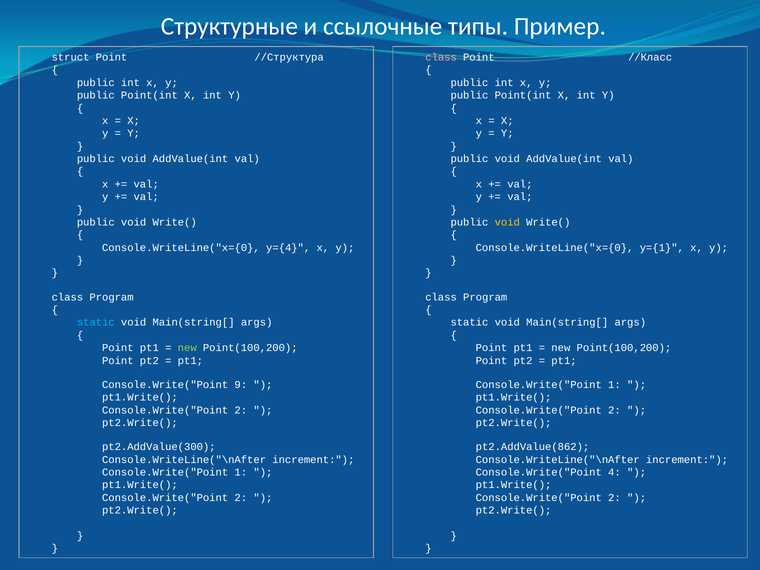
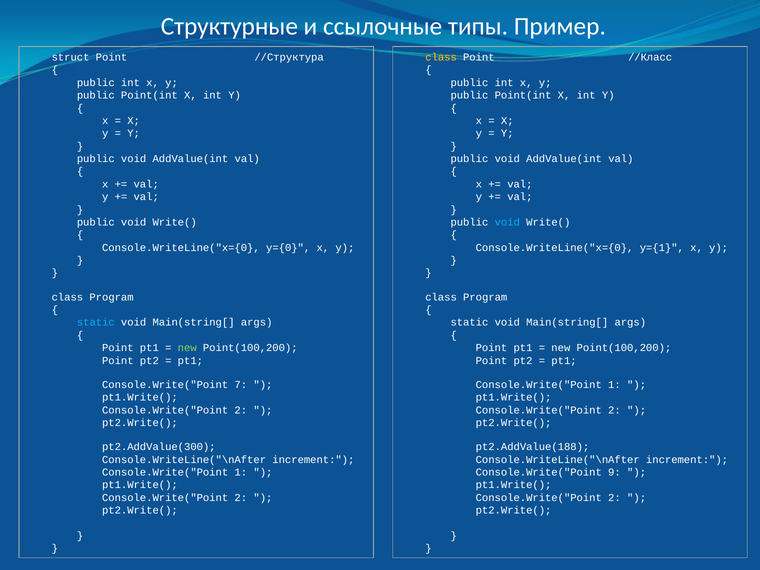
class colour: pink -> yellow (441, 57)
void colour: yellow -> light blue (507, 222)
y={4: y={4 -> y={0 (288, 248)
9: 9 -> 7 (241, 385)
pt2.AddValue(862: pt2.AddValue(862 -> pt2.AddValue(188 (533, 447)
4: 4 -> 9 (614, 472)
